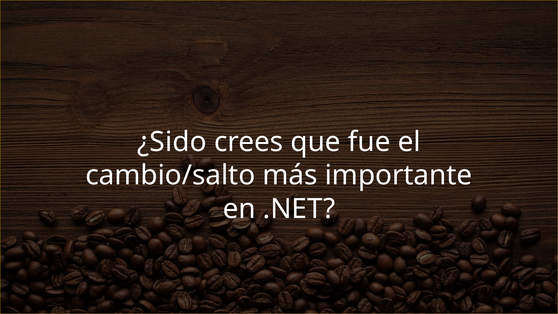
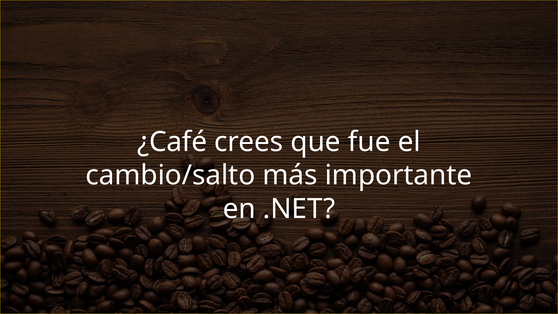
¿Sido: ¿Sido -> ¿Café (172, 142)
